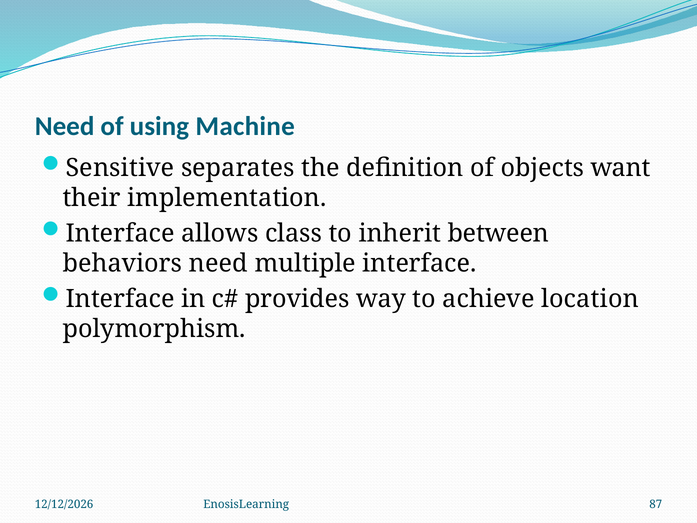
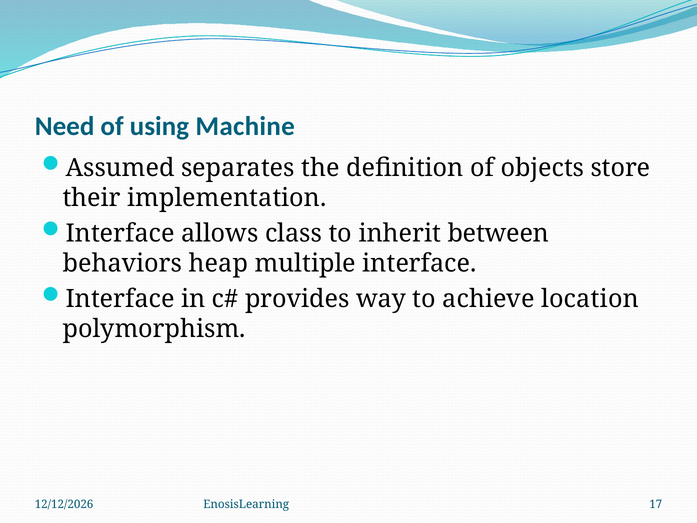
Sensitive: Sensitive -> Assumed (120, 168)
want: want -> store (621, 168)
behaviors need: need -> heap (218, 263)
87: 87 -> 17 (656, 504)
